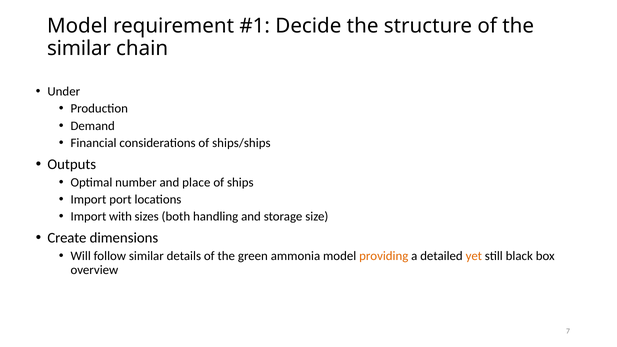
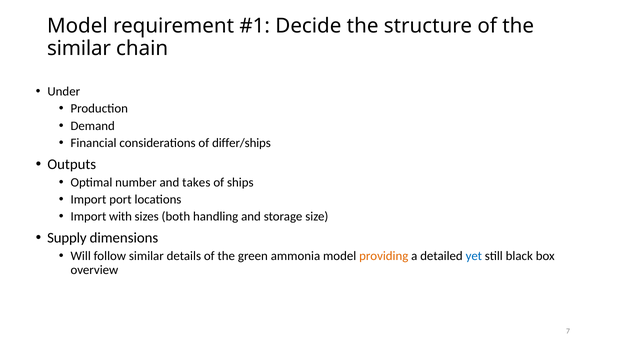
ships/ships: ships/ships -> differ/ships (241, 143)
place: place -> takes (196, 182)
Create: Create -> Supply (67, 238)
yet colour: orange -> blue (474, 256)
